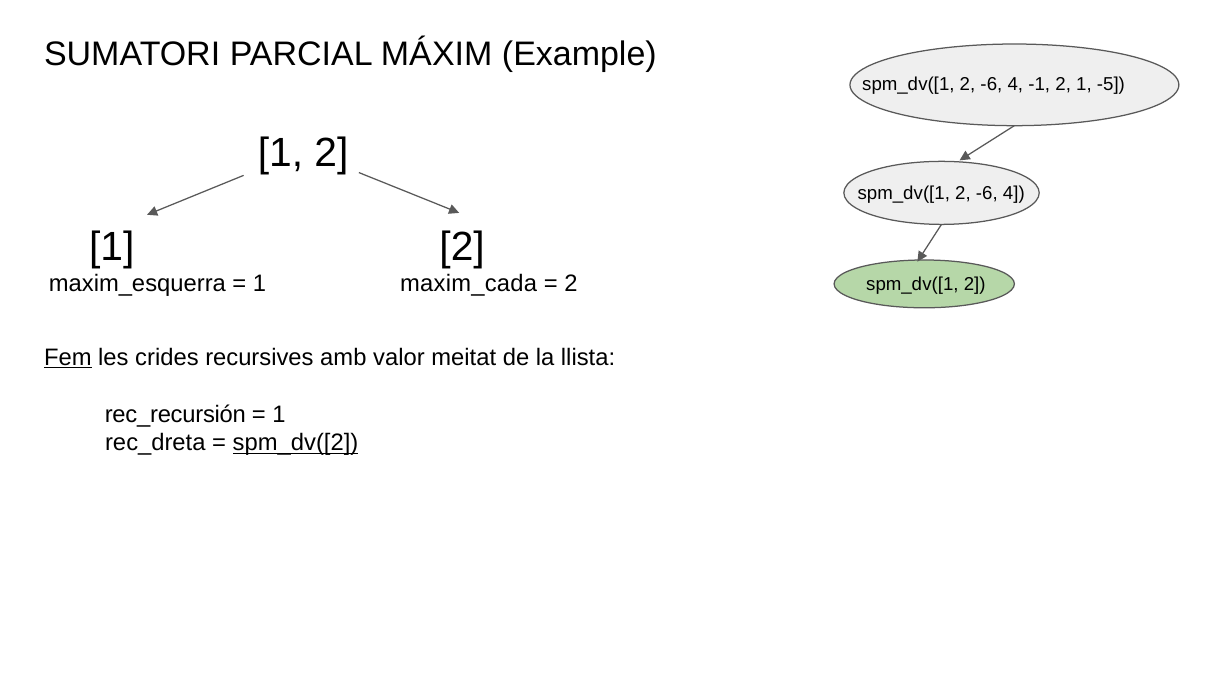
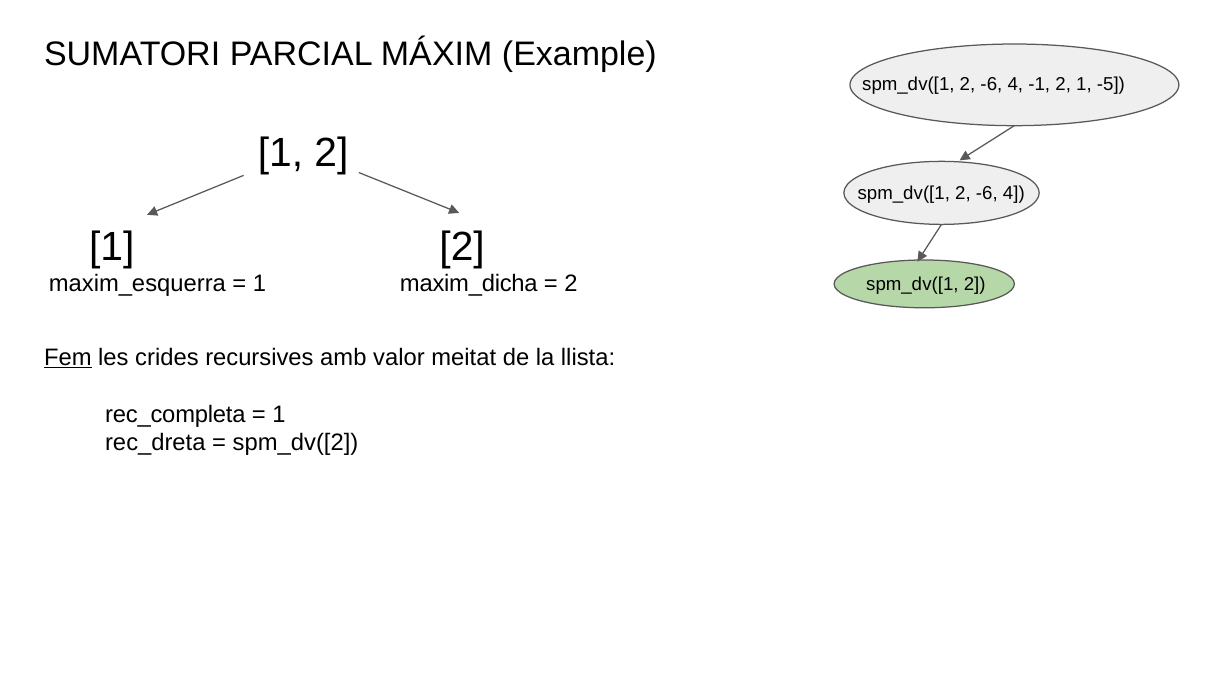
maxim_cada: maxim_cada -> maxim_dicha (469, 284)
rec_recursión: rec_recursión -> rec_completa (175, 414)
spm_dv([2 underline: present -> none (295, 443)
